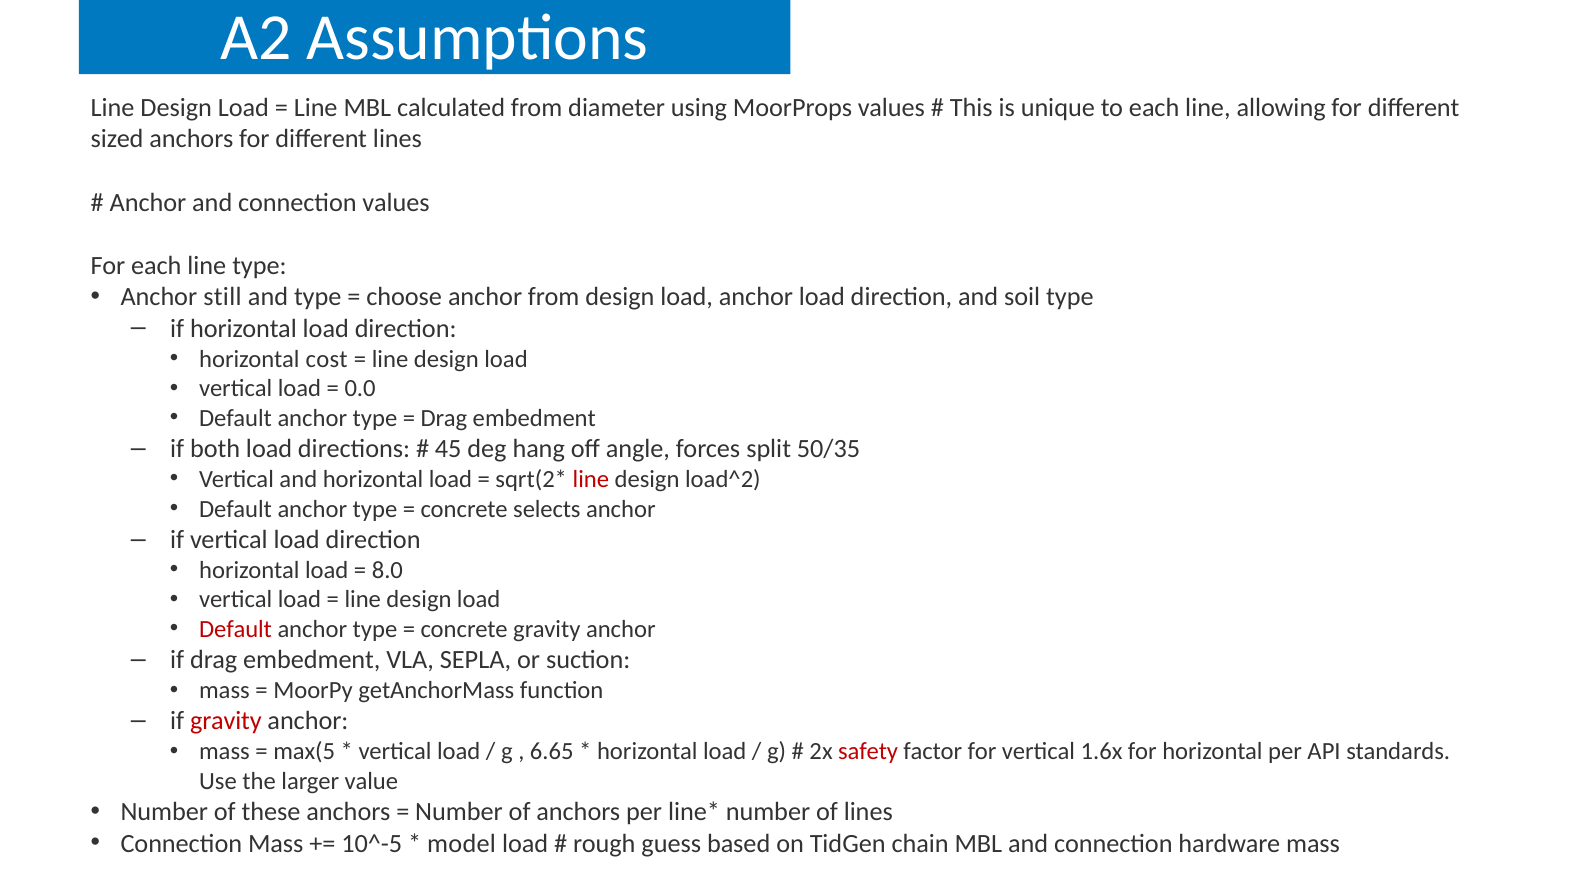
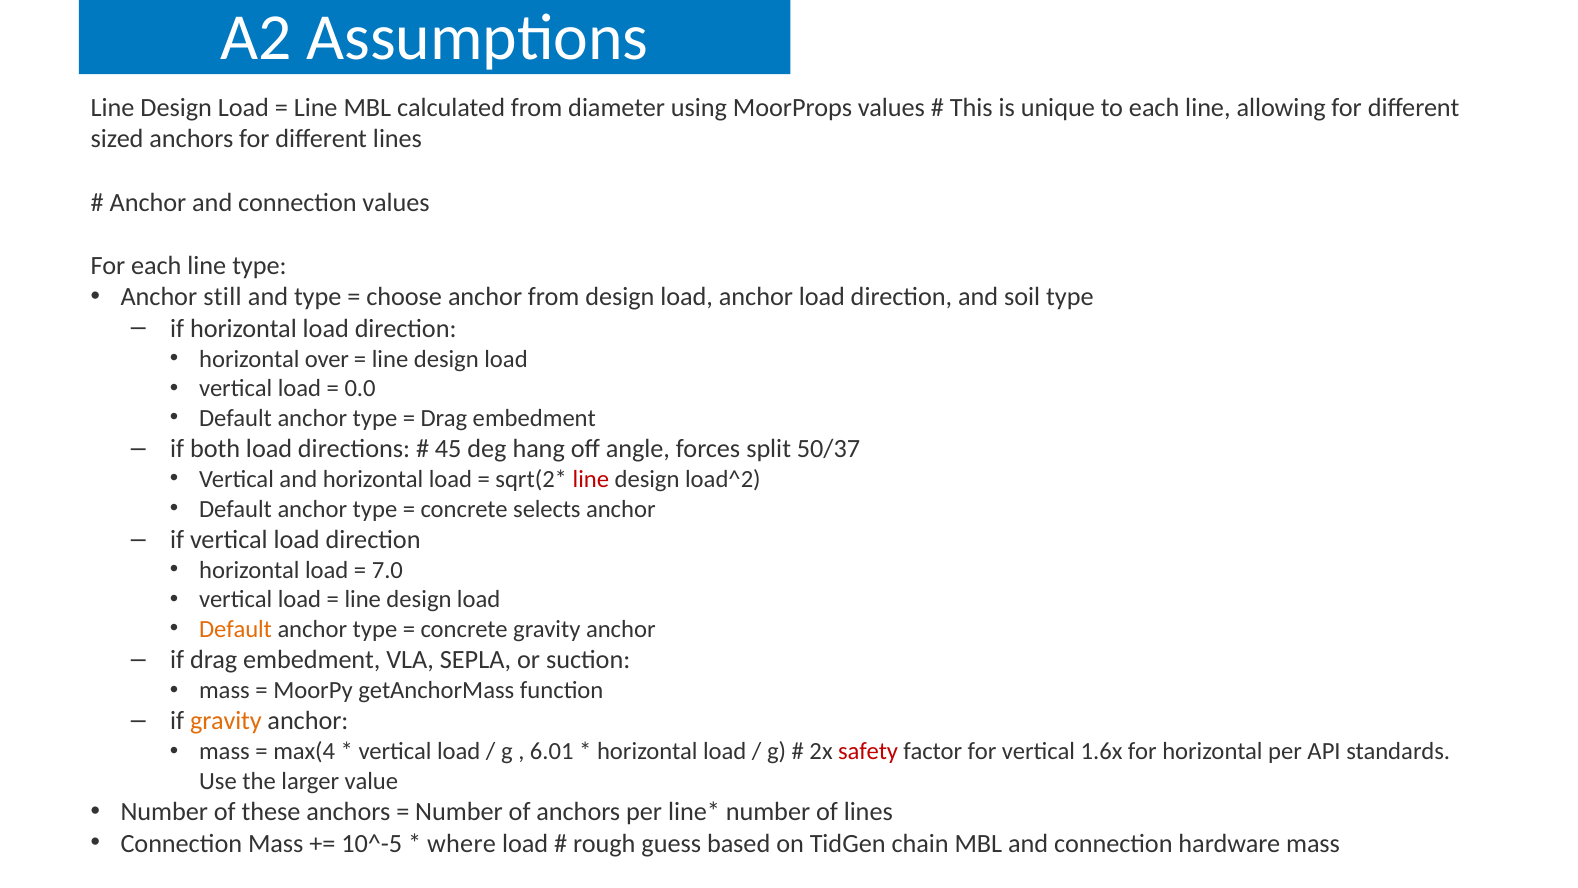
cost: cost -> over (327, 359)
50/35: 50/35 -> 50/37 (829, 449)
8.0: 8.0 -> 7.0 (387, 570)
Default colour: red -> orange (236, 629)
gravity colour: red -> orange (226, 721)
max(5: max(5 -> max(4 (304, 751)
6.65: 6.65 -> 6.01 (552, 751)
model: model -> where (462, 843)
